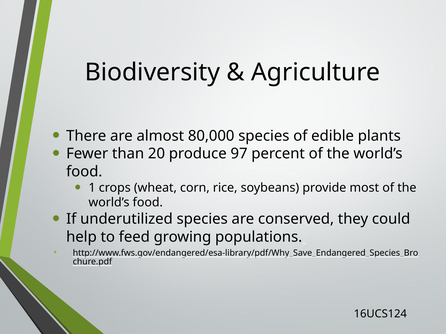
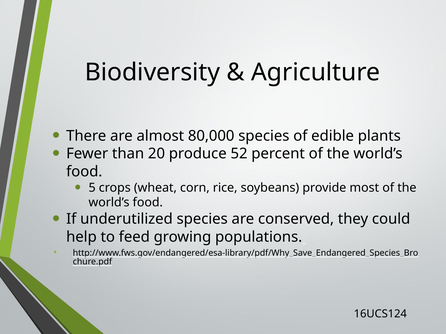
97: 97 -> 52 (239, 154)
1: 1 -> 5 (92, 188)
